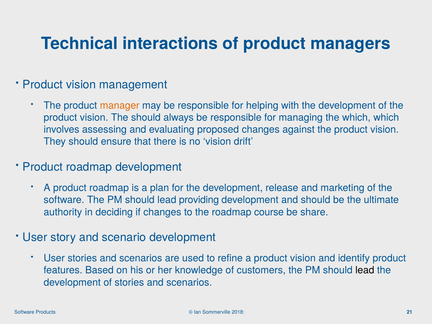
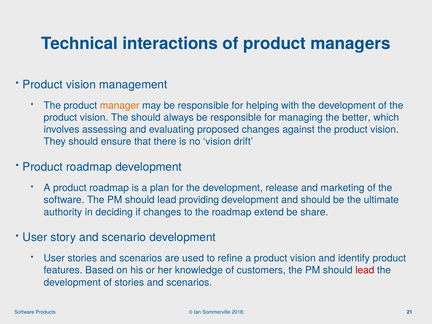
the which: which -> better (356, 118)
course: course -> extend (269, 212)
lead colour: black -> red (365, 270)
